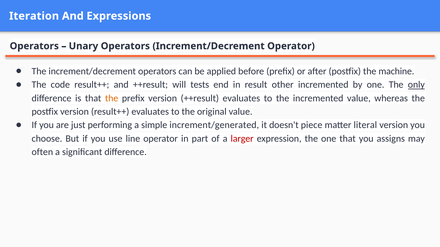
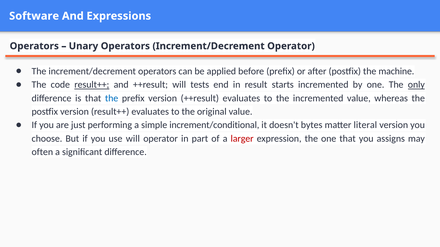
Iteration: Iteration -> Software (34, 16)
result++ underline: none -> present (92, 85)
other: other -> starts (283, 85)
the colour: orange -> blue (112, 98)
increment/generated: increment/generated -> increment/conditional (214, 125)
piece: piece -> bytes (312, 125)
use line: line -> will (133, 139)
